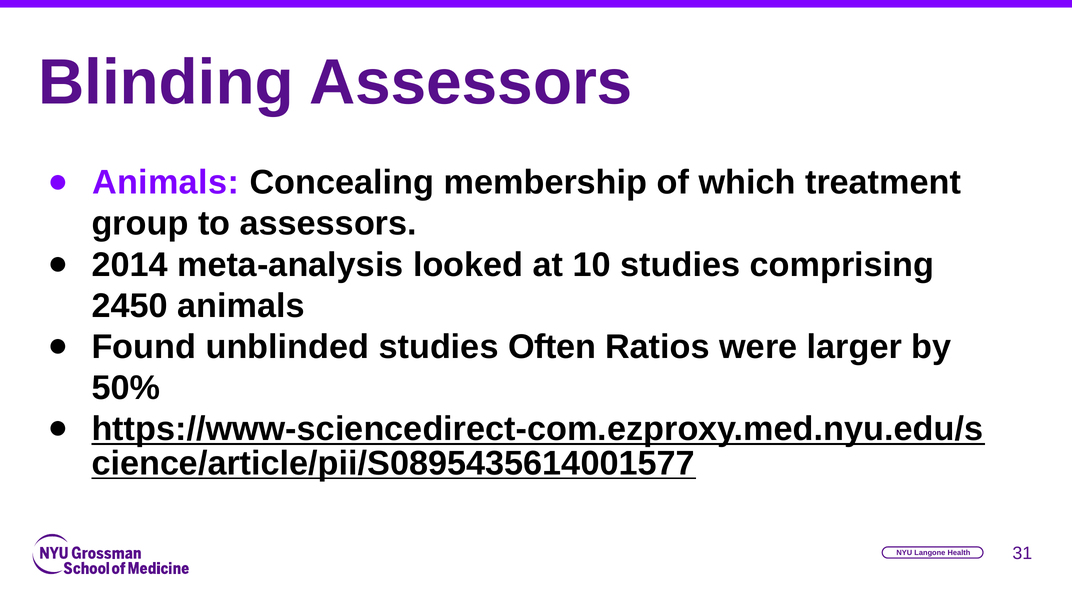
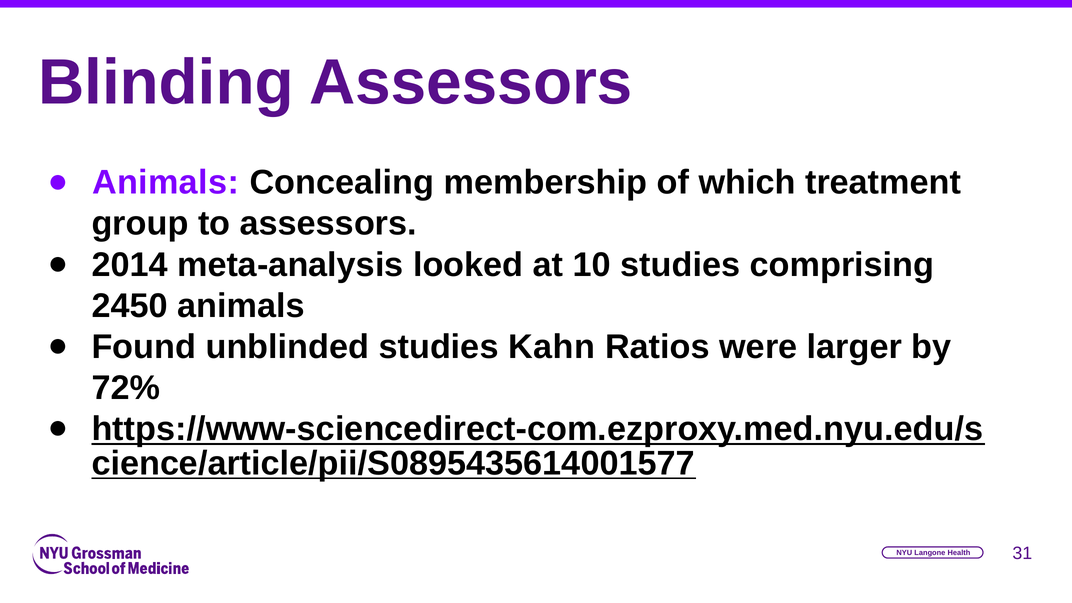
Often: Often -> Kahn (552, 347)
50%: 50% -> 72% (126, 388)
